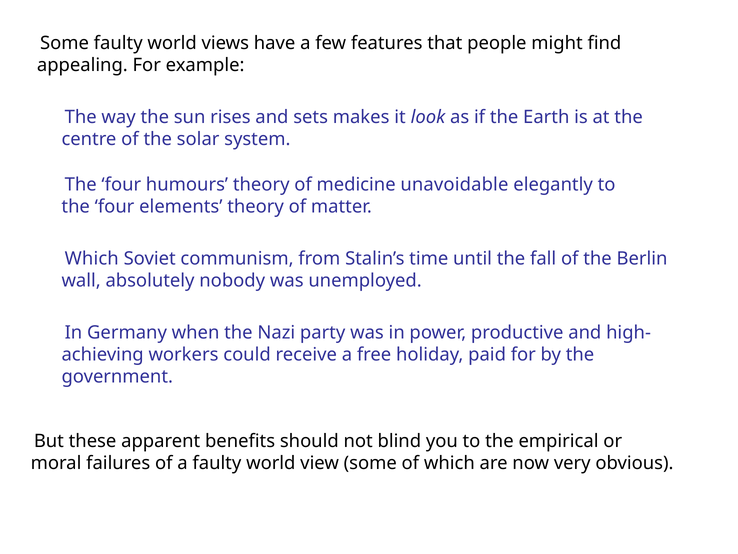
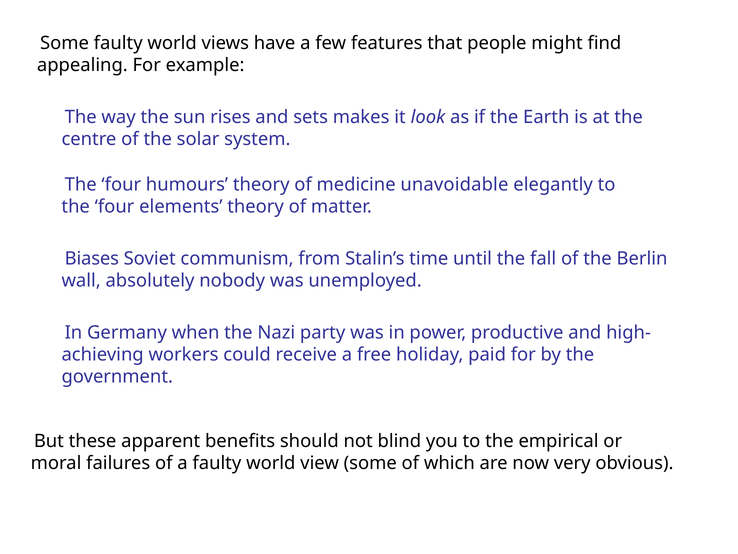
Which: Which -> Biases (92, 258)
